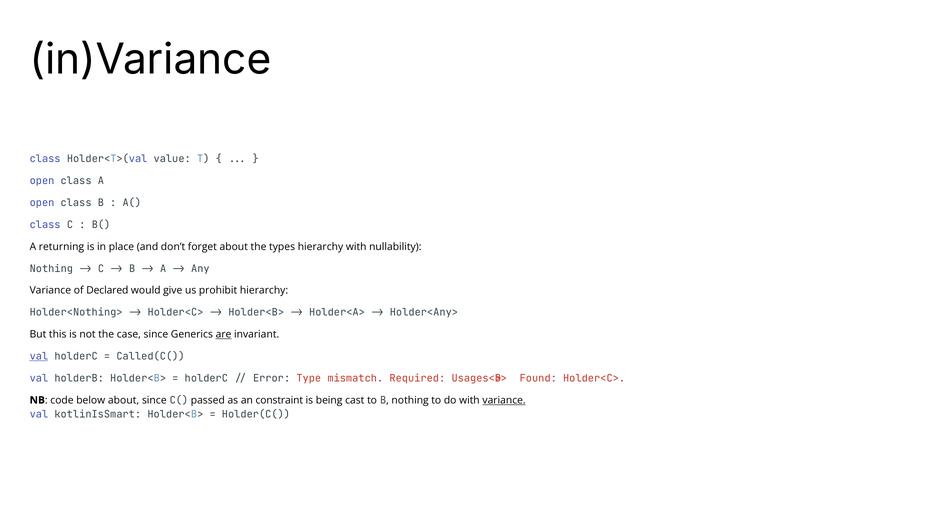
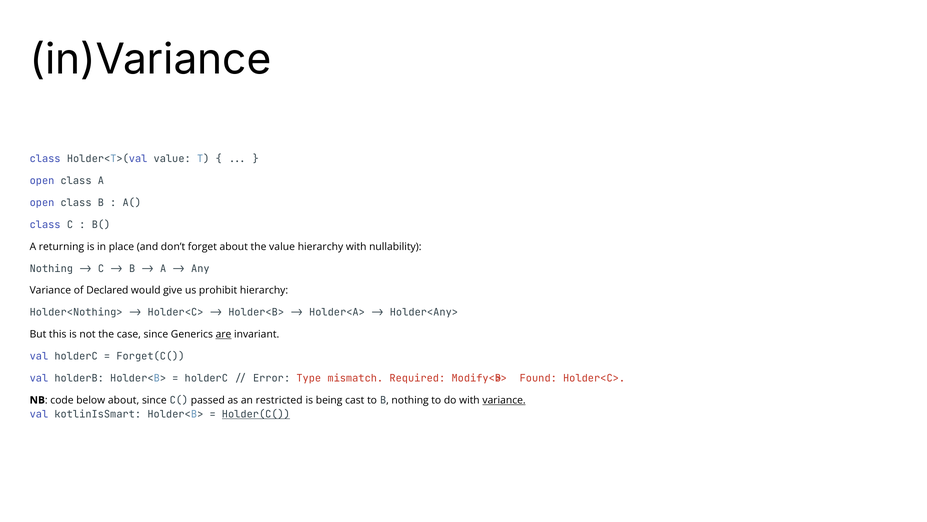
the types: types -> value (282, 246)
val underline: present -> none (39, 356)
Called(C(: Called(C( -> Forget(C( (150, 356)
Usages<B>: Usages<B> -> Modify<B> (482, 378)
constraint: constraint -> restricted (279, 400)
Holder(C( underline: none -> present (256, 414)
